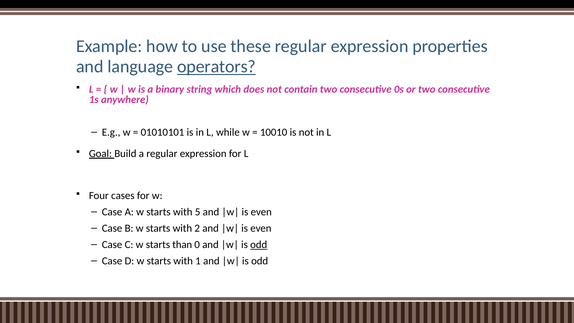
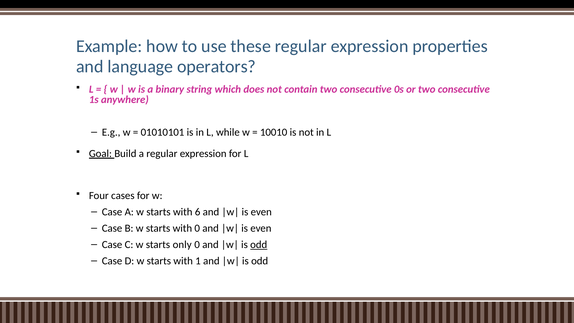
operators underline: present -> none (217, 67)
5: 5 -> 6 (198, 212)
with 2: 2 -> 0 (197, 228)
than: than -> only (182, 245)
